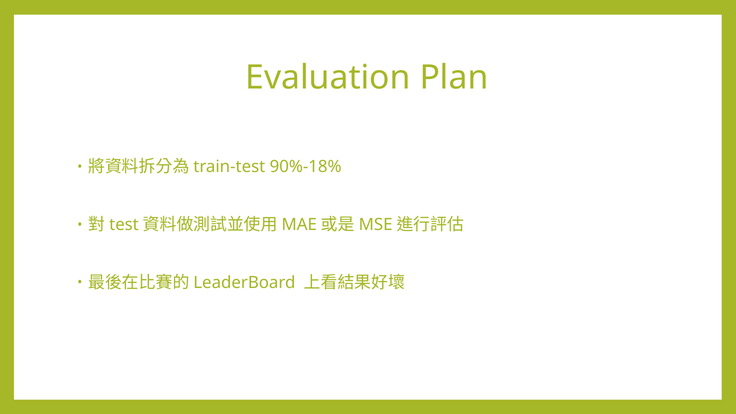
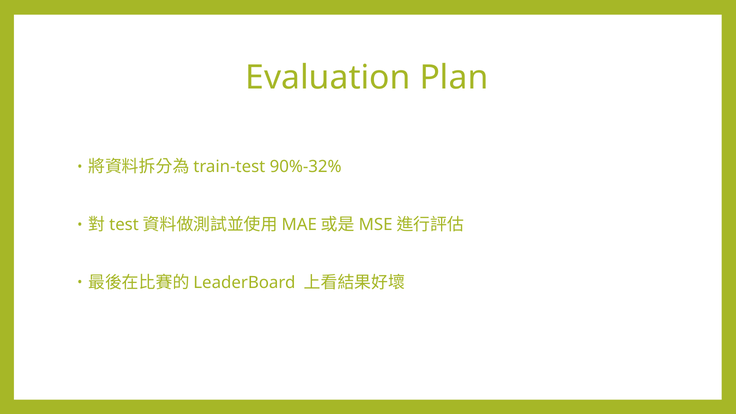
90%-18%: 90%-18% -> 90%-32% (306, 167)
